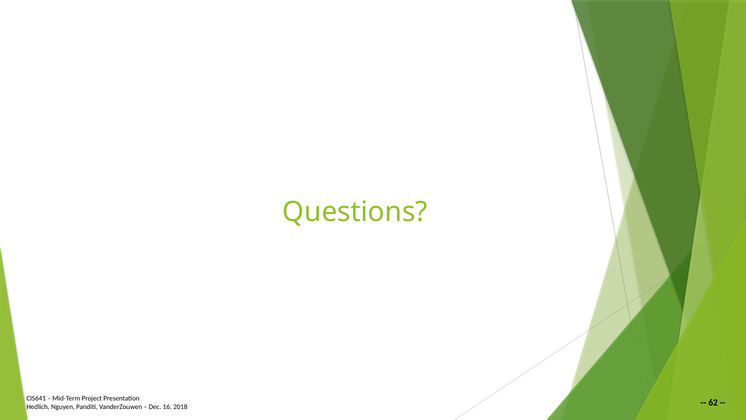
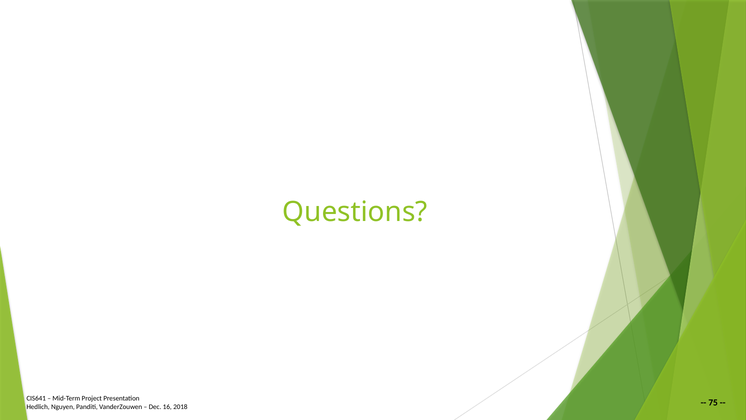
62: 62 -> 75 (713, 402)
